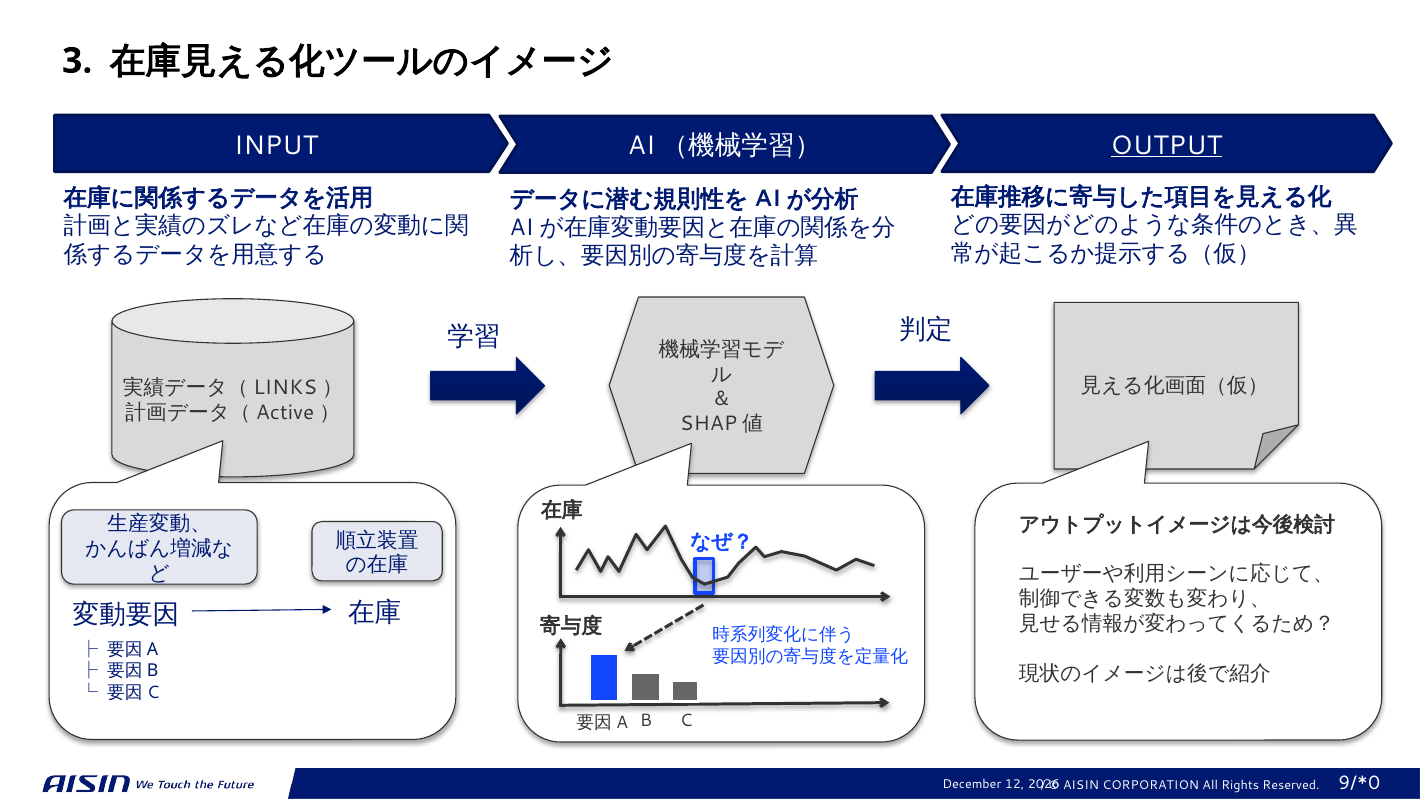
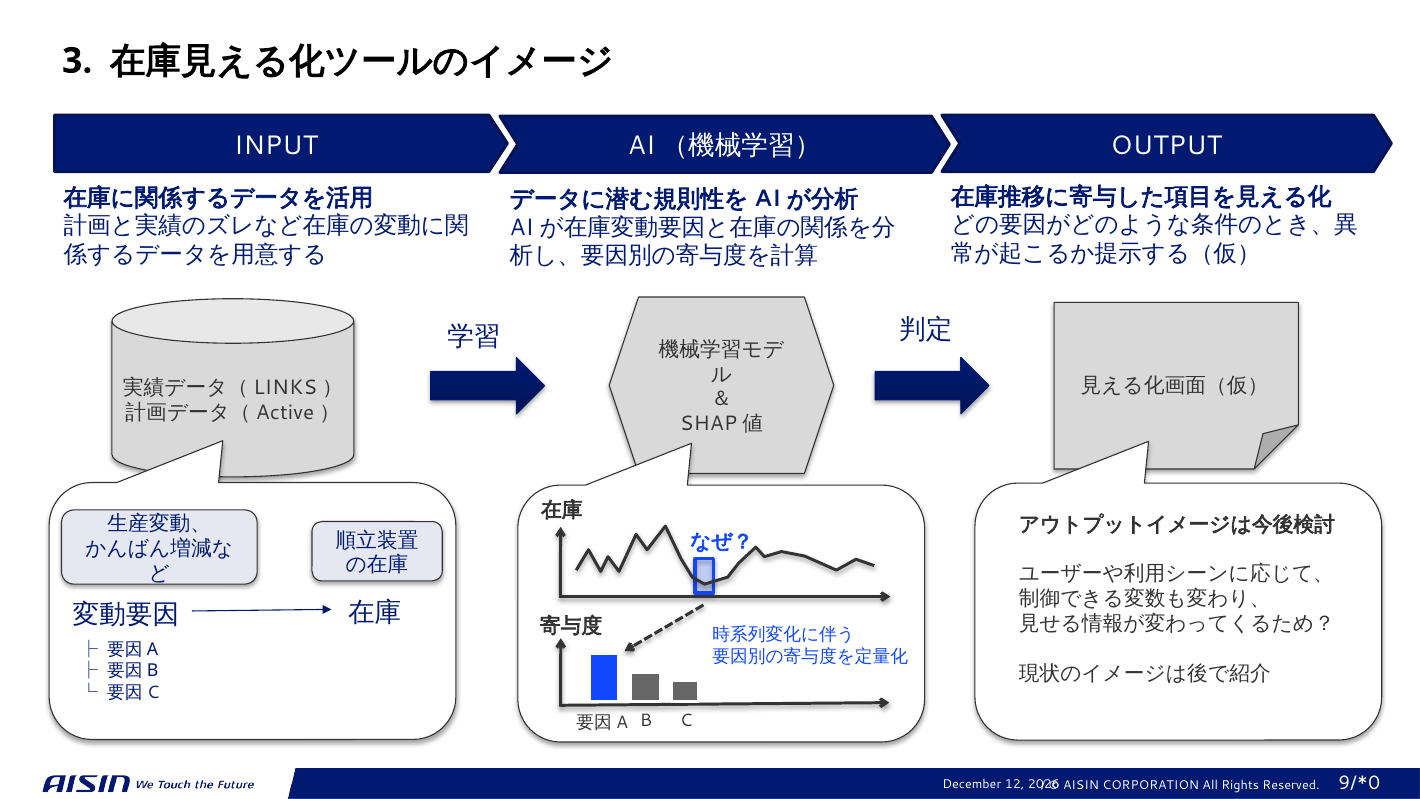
OUTPUT underline: present -> none (1166, 145)
